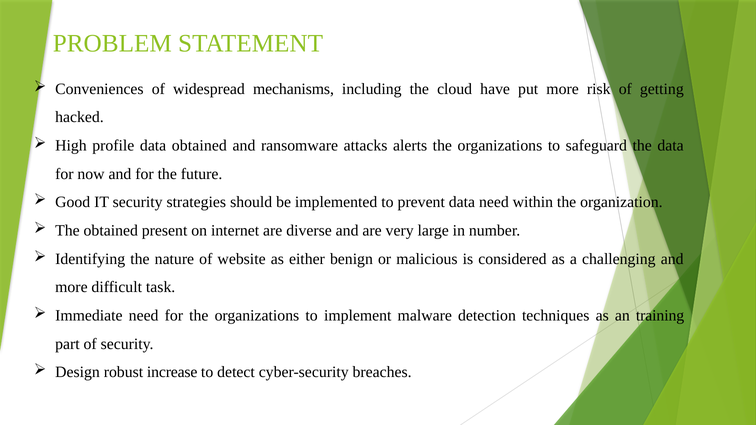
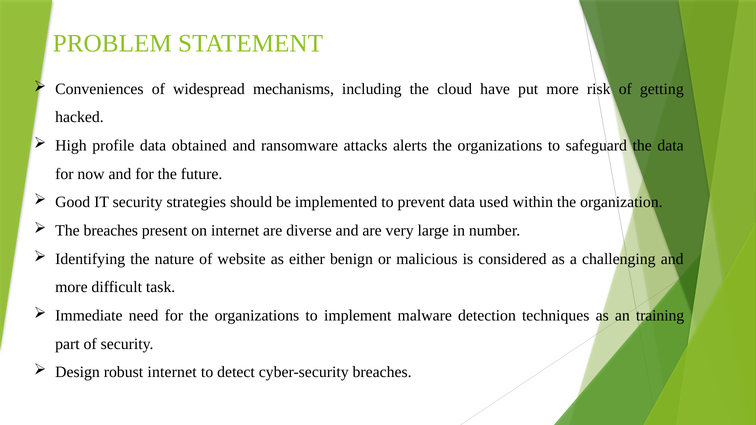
data need: need -> used (494, 202)
The obtained: obtained -> breaches (111, 231)
robust increase: increase -> internet (172, 372)
